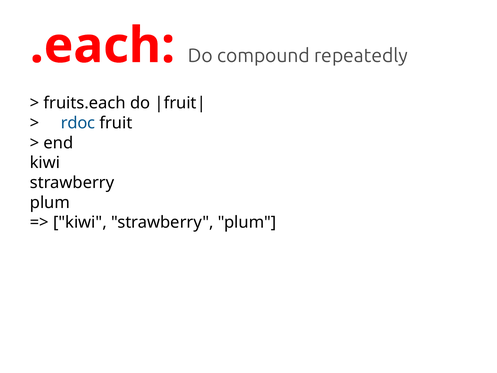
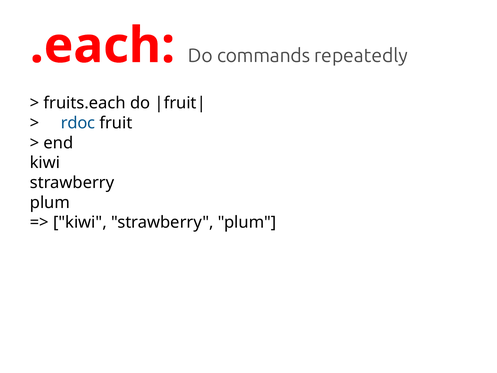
compound: compound -> commands (264, 56)
